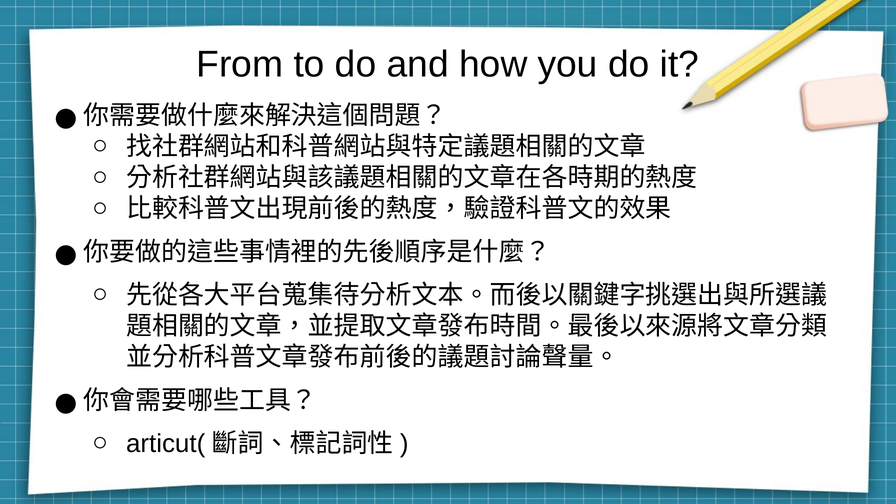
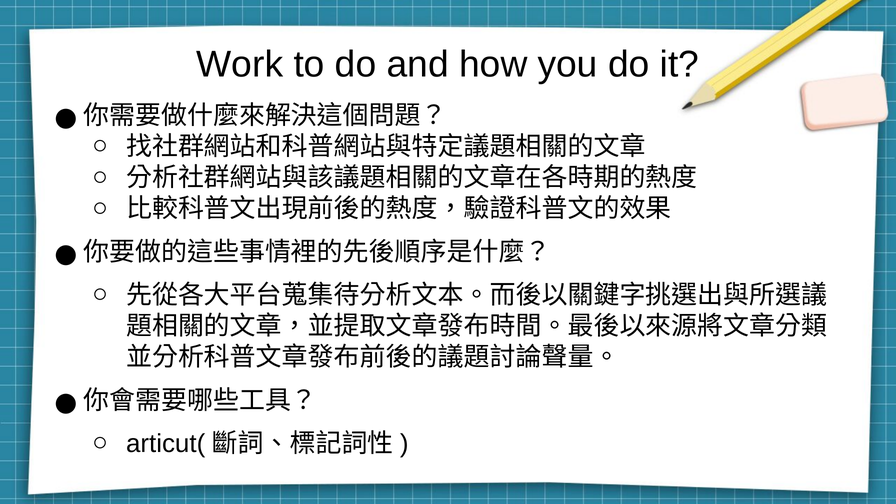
From: From -> Work (240, 65)
